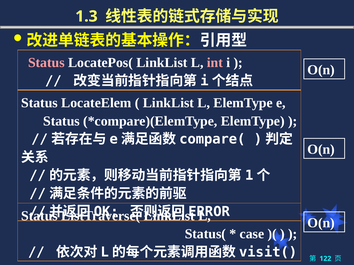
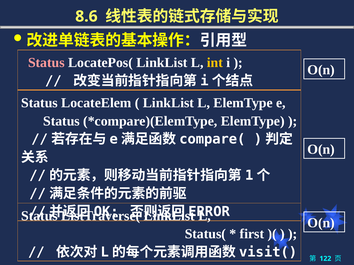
1.3: 1.3 -> 8.6 (86, 16)
int colour: pink -> yellow (215, 63)
case: case -> first (252, 234)
